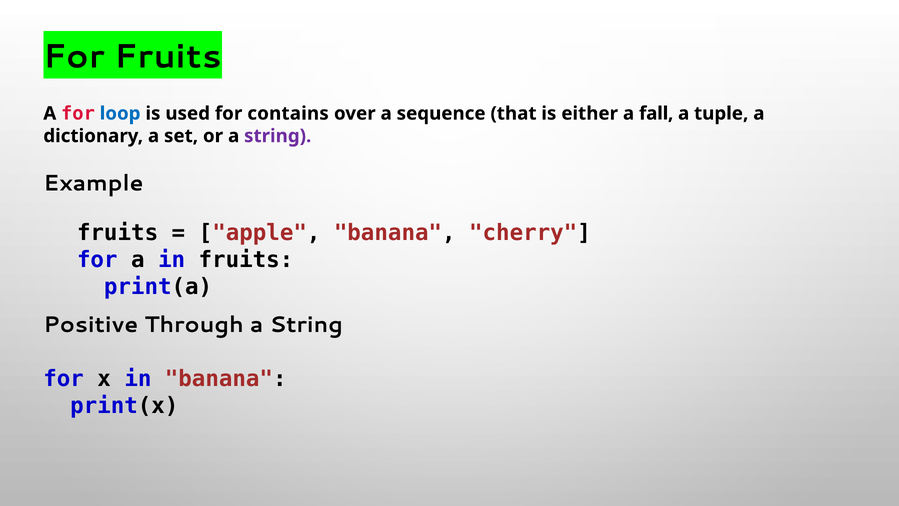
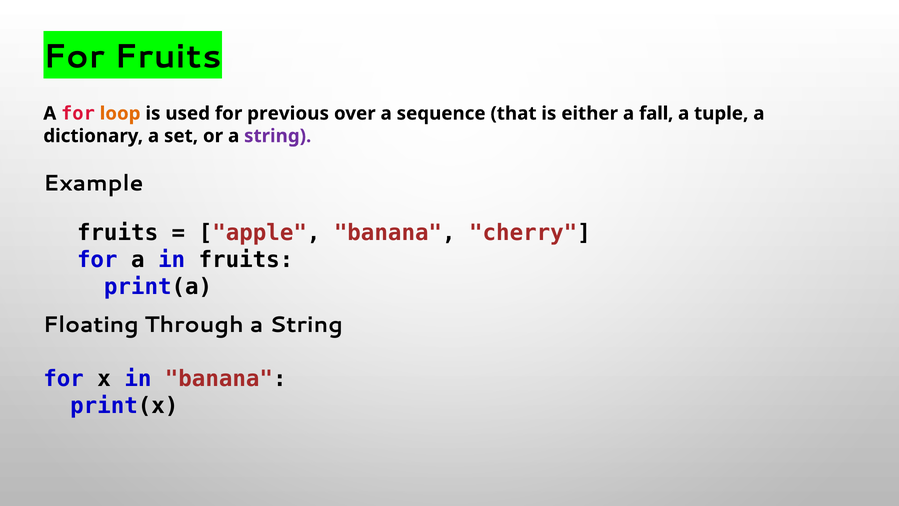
loop colour: blue -> orange (120, 113)
contains: contains -> previous (288, 113)
Positive: Positive -> Floating (91, 325)
